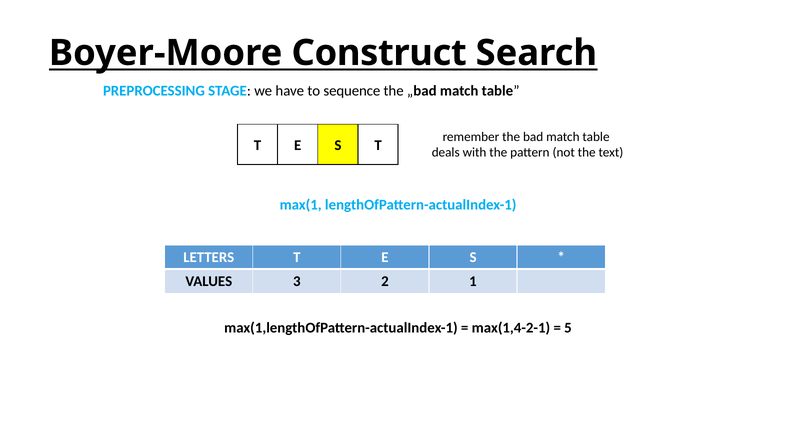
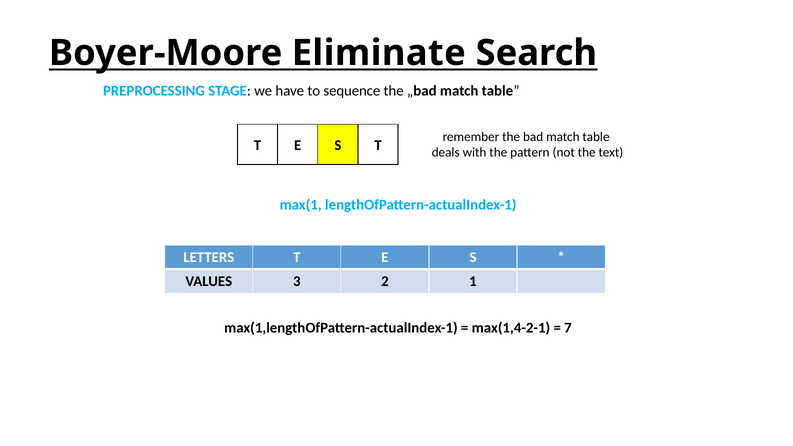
Construct: Construct -> Eliminate (379, 53)
5: 5 -> 7 (568, 328)
